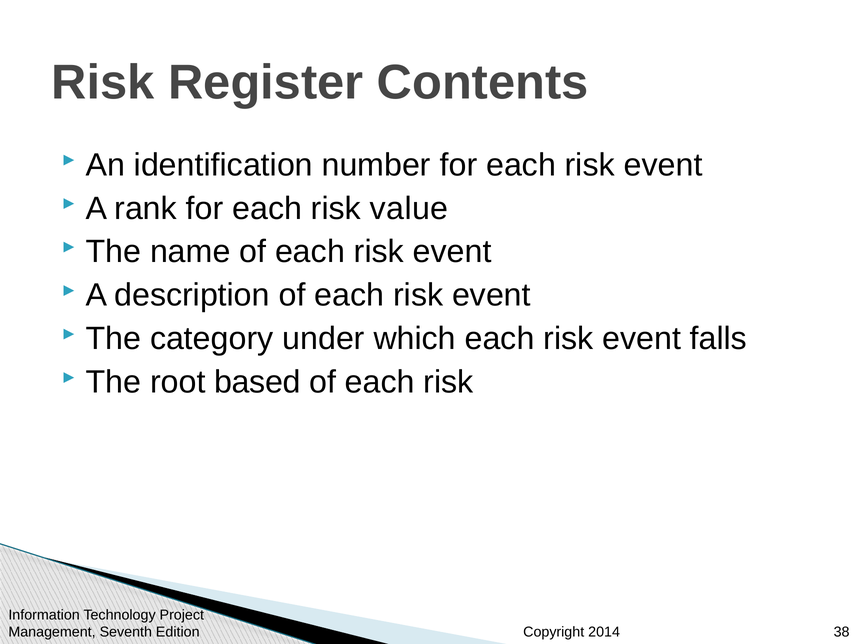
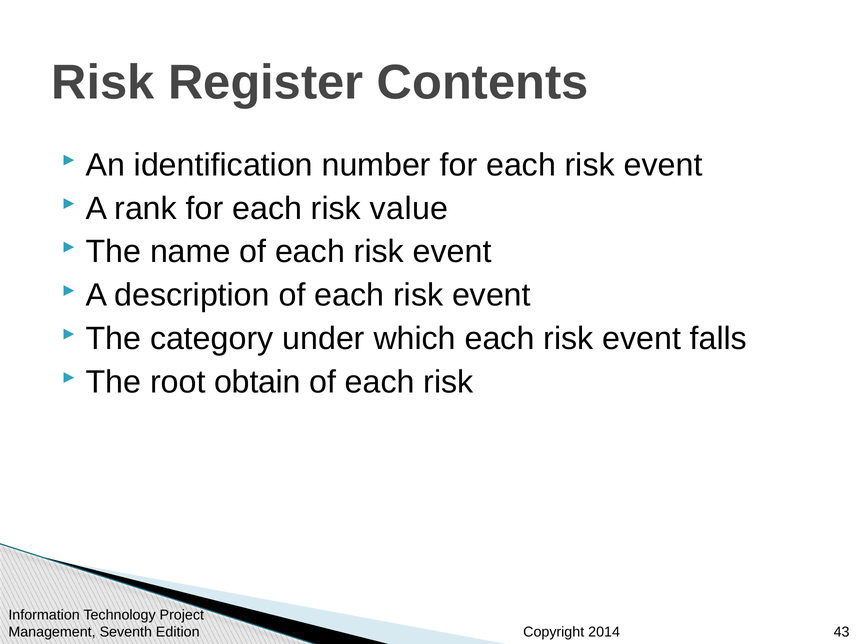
based: based -> obtain (257, 382)
38: 38 -> 43 (842, 632)
